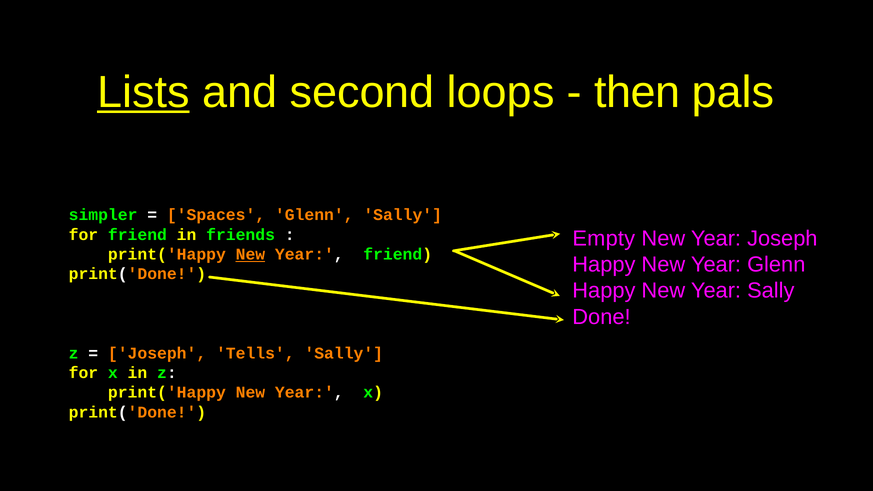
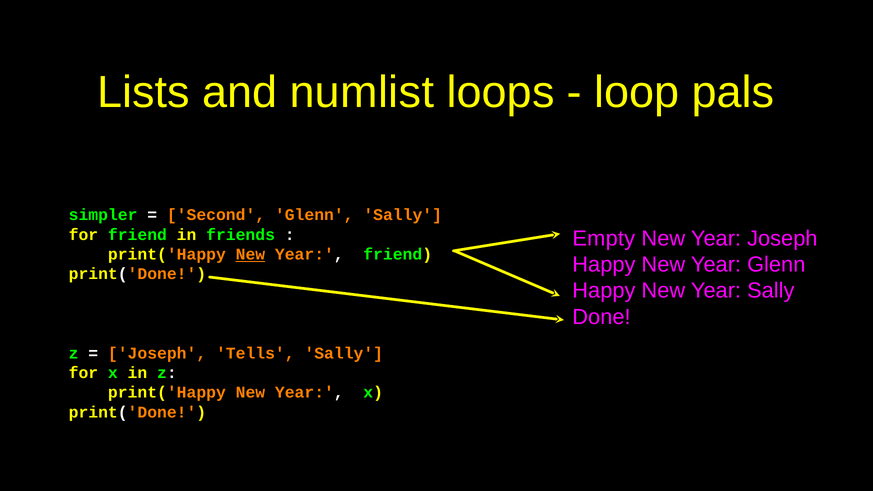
Lists underline: present -> none (143, 93)
second: second -> numlist (362, 93)
then: then -> loop (637, 93)
Spaces: Spaces -> Second (216, 215)
